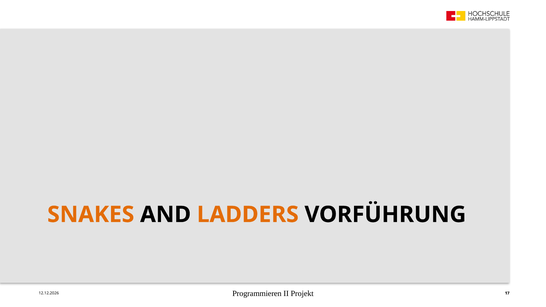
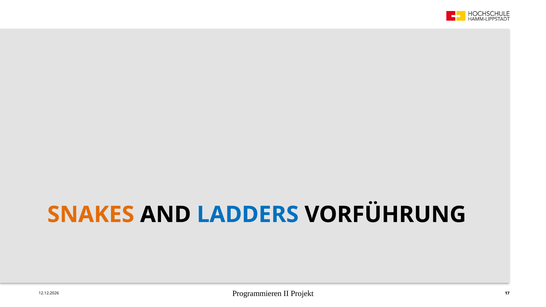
LADDERS colour: orange -> blue (248, 215)
